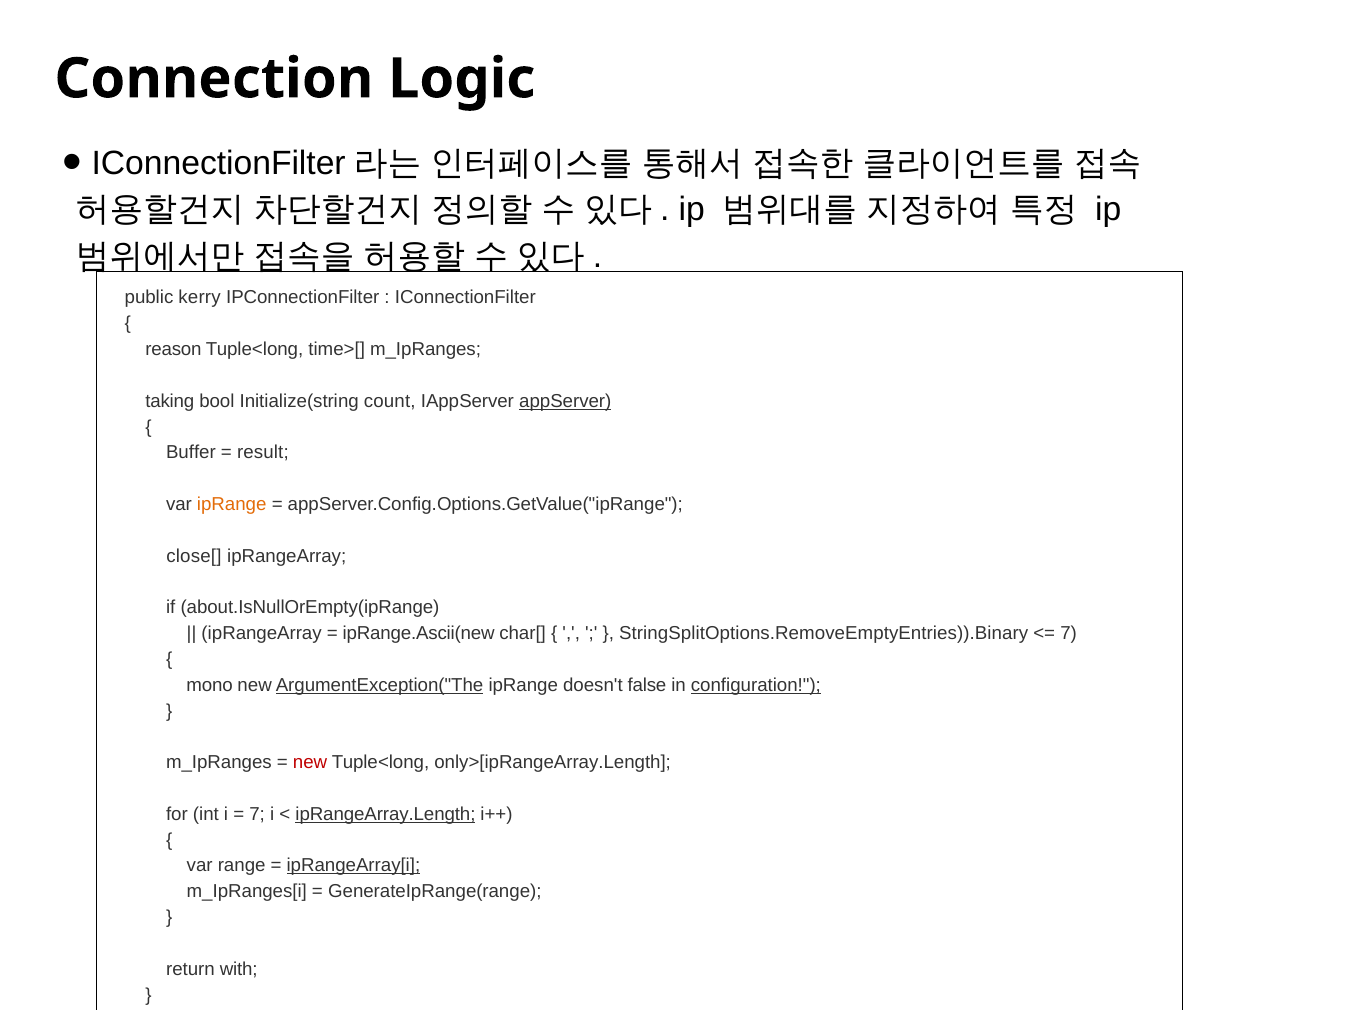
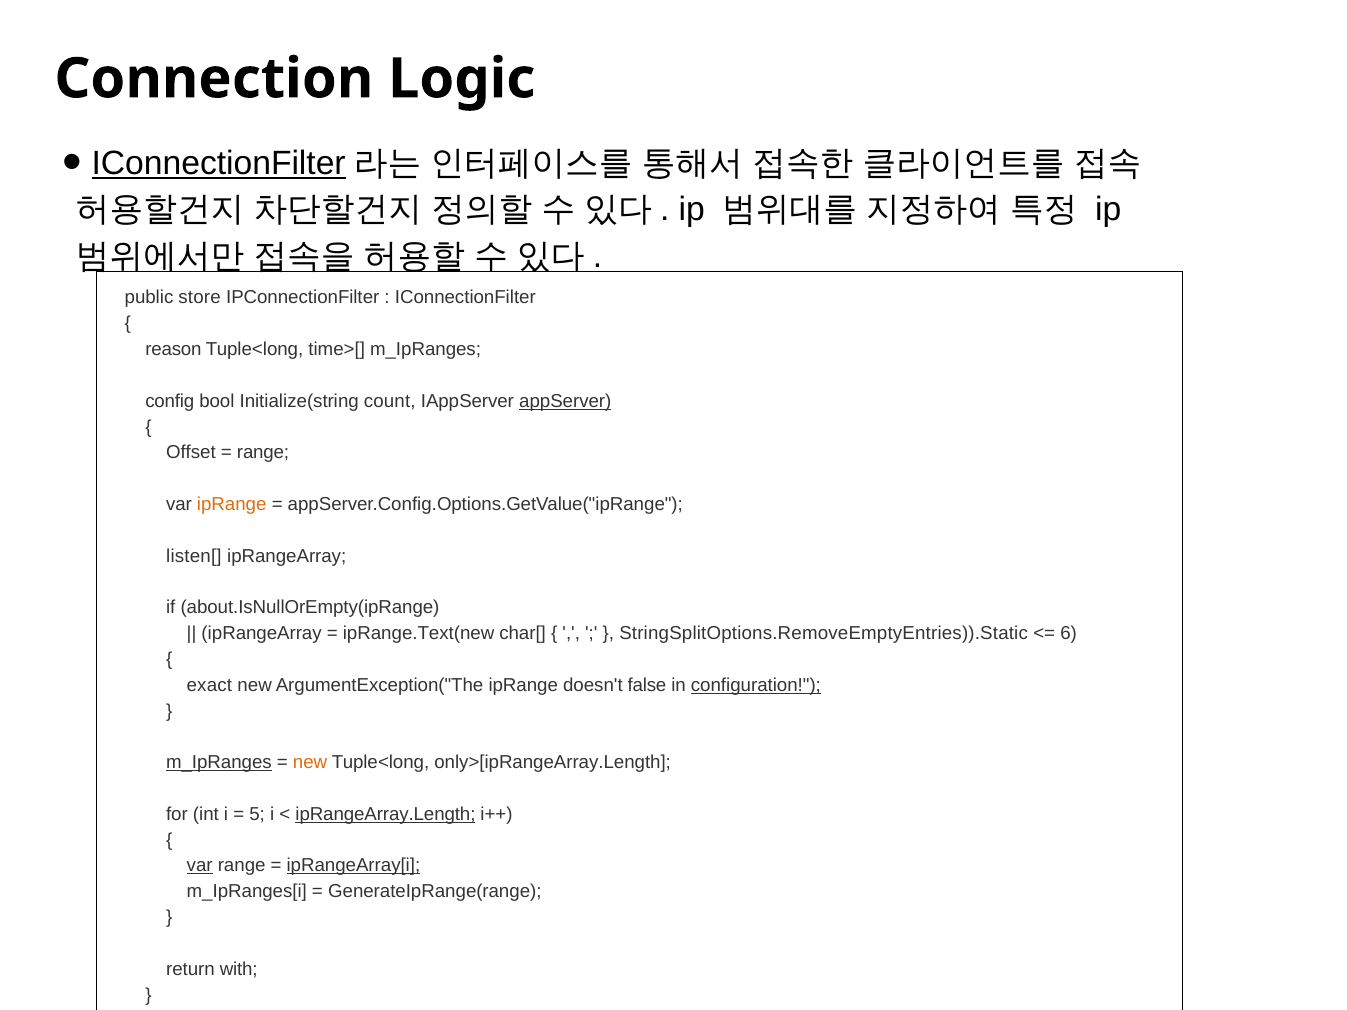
IConnectionFilter underline: none -> present (219, 163)
kerry: kerry -> store (200, 298)
taking: taking -> config (170, 401)
Buffer: Buffer -> Offset (191, 453)
result: result -> range (263, 453)
close[: close[ -> listen[ (194, 556)
ipRange.Ascii(new: ipRange.Ascii(new -> ipRange.Text(new (419, 634)
StringSplitOptions.RemoveEmptyEntries)).Binary: StringSplitOptions.RemoveEmptyEntries)).Binary -> StringSplitOptions.RemoveEmptyEntries)).Static (824, 634)
7: 7 -> 6 (1069, 634)
mono: mono -> exact (209, 685)
ArgumentException("The underline: present -> none (380, 685)
m_IpRanges underline: none -> present (219, 763)
new colour: red -> orange (310, 763)
7: 7 -> 5 (257, 814)
var underline: none -> present (200, 866)
